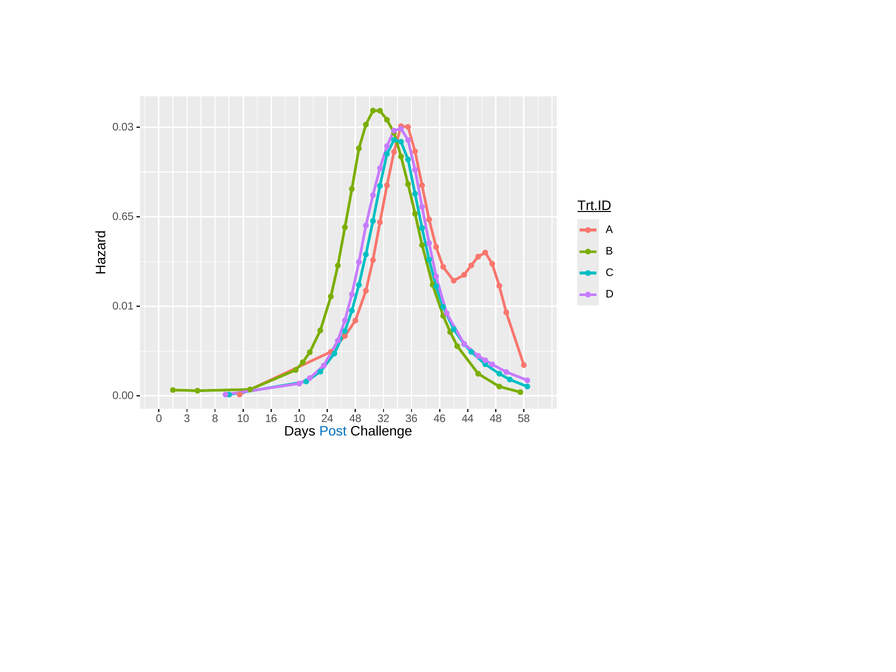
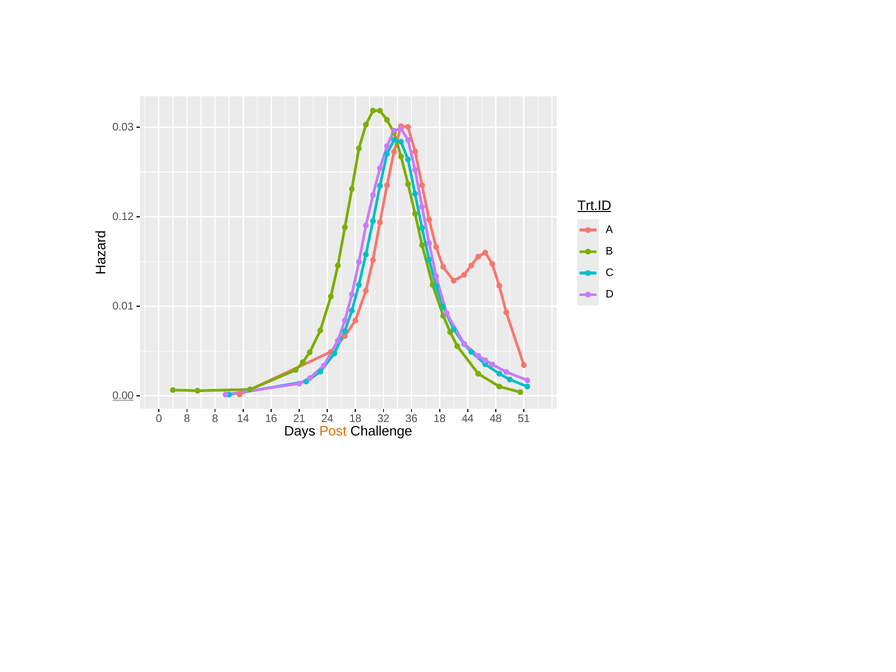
0.65: 0.65 -> 0.12 (123, 216)
0.00 underline: none -> present (123, 395)
0 3: 3 -> 8 (187, 418)
8 10: 10 -> 14 (243, 418)
16 10: 10 -> 21 (299, 418)
24 48: 48 -> 18 (355, 418)
36 46: 46 -> 18 (440, 418)
58: 58 -> 51 (524, 418)
Post colour: blue -> orange (333, 431)
